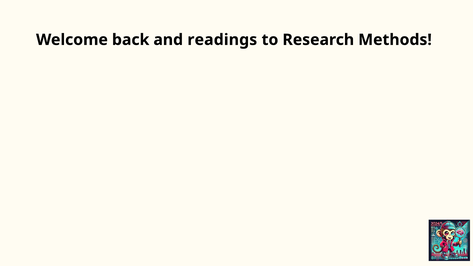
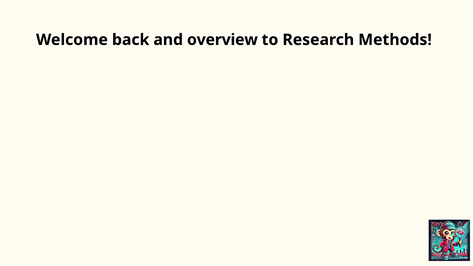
readings: readings -> overview (222, 40)
